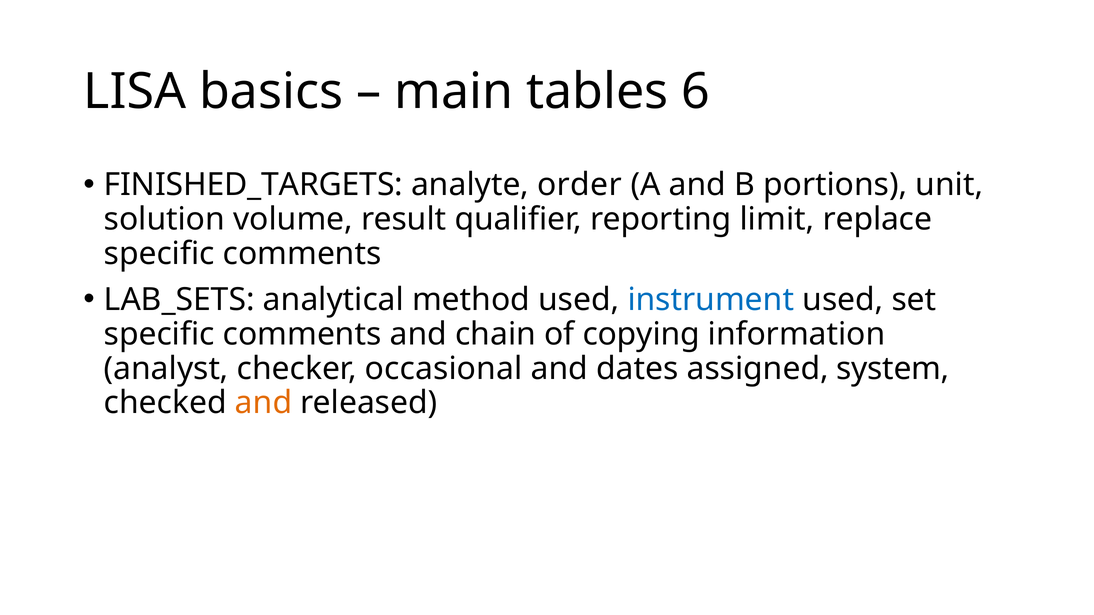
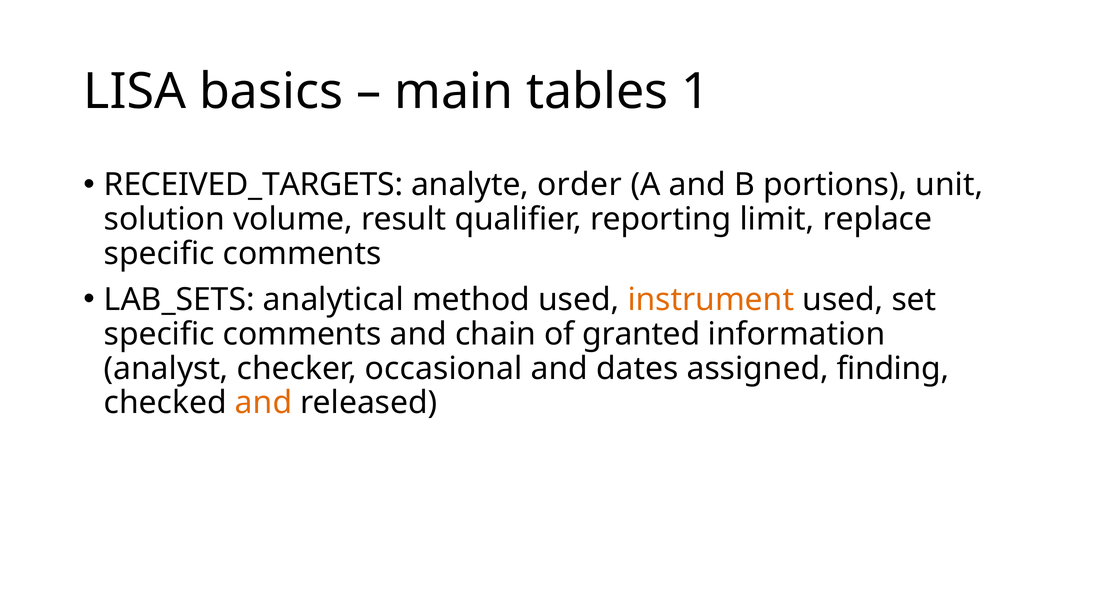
6: 6 -> 1 (696, 92)
FINISHED_TARGETS: FINISHED_TARGETS -> RECEIVED_TARGETS (254, 185)
instrument colour: blue -> orange (711, 300)
copying: copying -> granted (641, 334)
system: system -> finding (893, 369)
